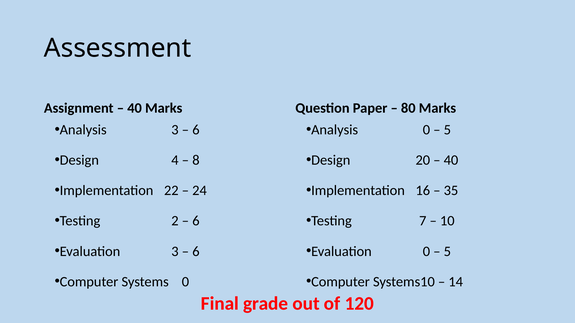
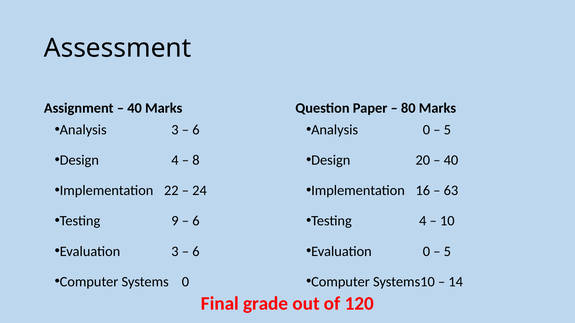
35: 35 -> 63 (451, 191)
2: 2 -> 9 (175, 221)
Testing 7: 7 -> 4 (423, 221)
